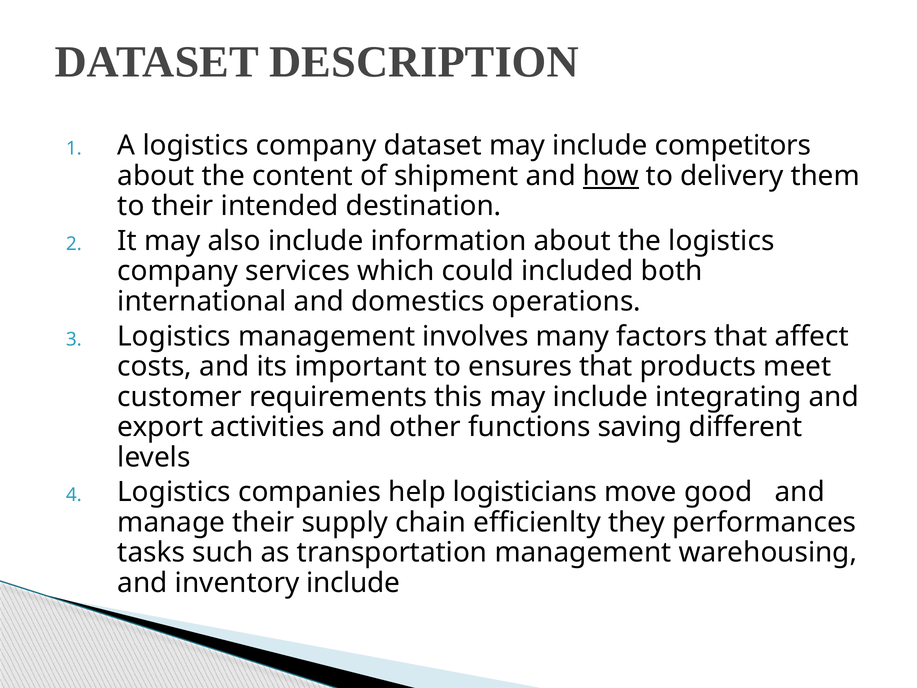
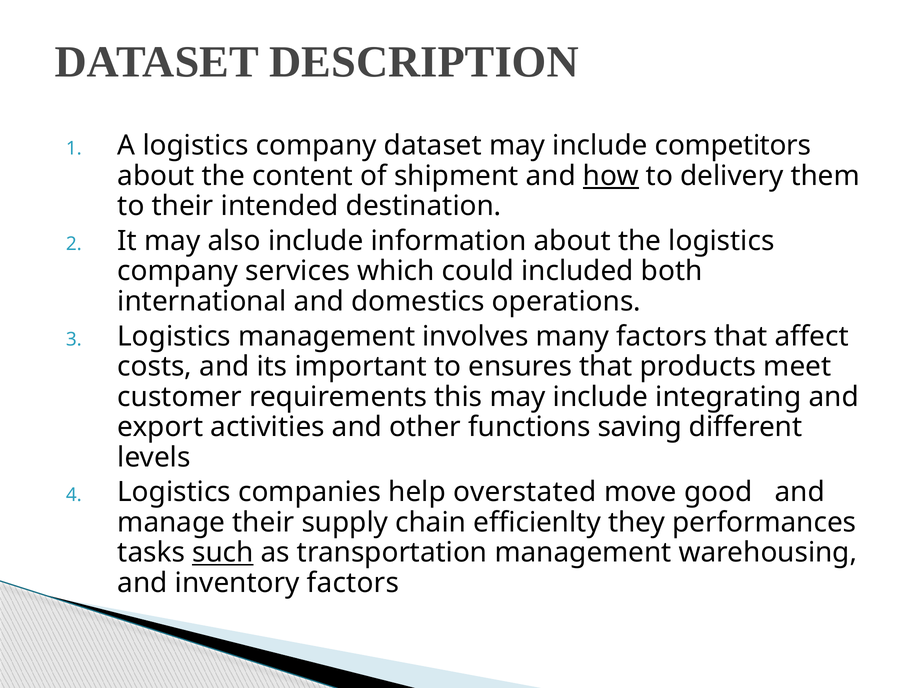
logisticians: logisticians -> overstated (525, 492)
such underline: none -> present (223, 553)
inventory include: include -> factors (353, 583)
